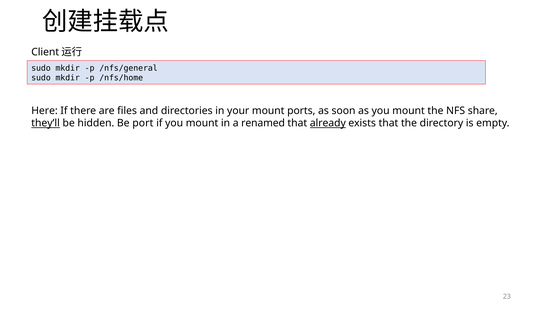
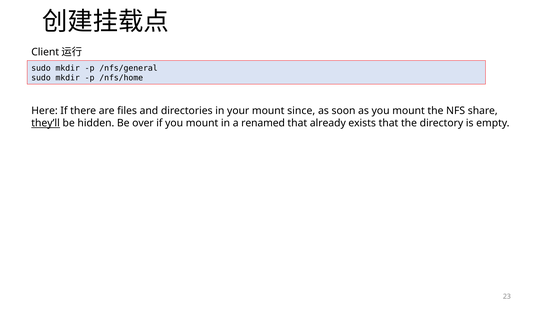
ports: ports -> since (301, 111)
port: port -> over (143, 123)
already underline: present -> none (328, 123)
